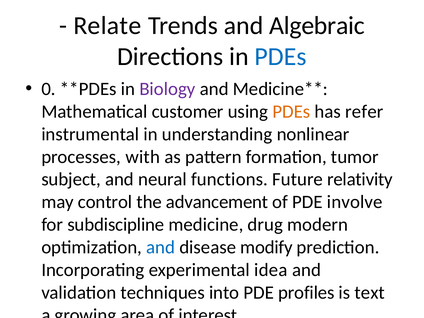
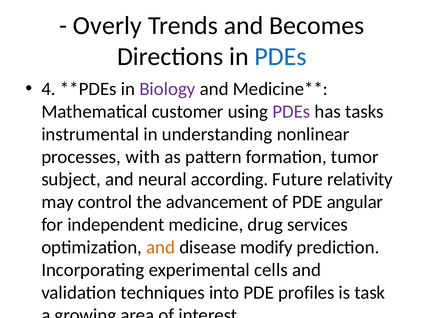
Relate: Relate -> Overly (107, 26)
Algebraic: Algebraic -> Becomes (317, 26)
0: 0 -> 4 (48, 89)
PDEs colour: orange -> purple (291, 112)
refer: refer -> tasks (364, 112)
functions: functions -> according (230, 179)
involve: involve -> angular (355, 202)
subdiscipline: subdiscipline -> independent (116, 225)
modern: modern -> services (318, 225)
and colour: blue -> orange (161, 247)
idea: idea -> cells (271, 270)
text: text -> task (370, 293)
